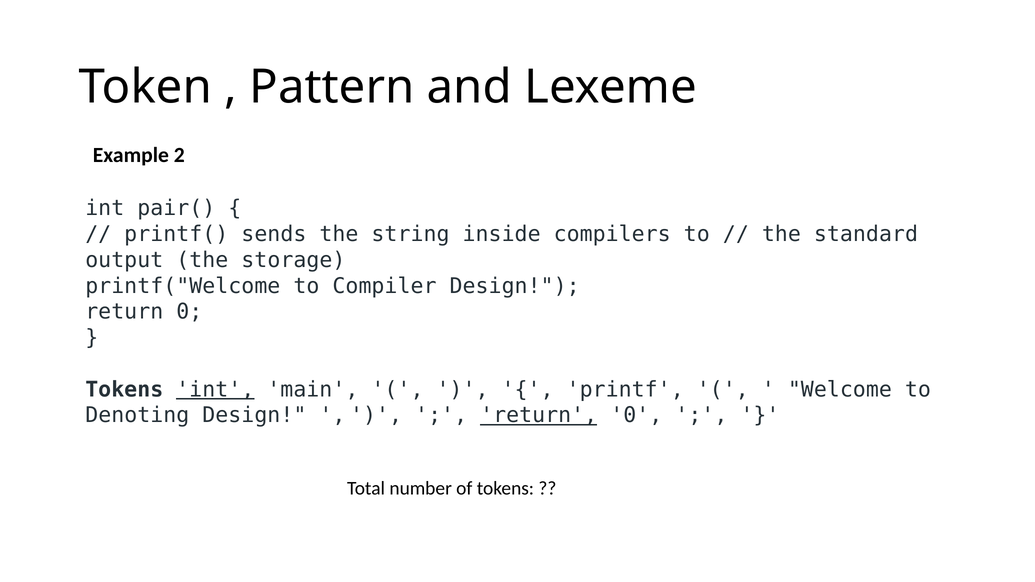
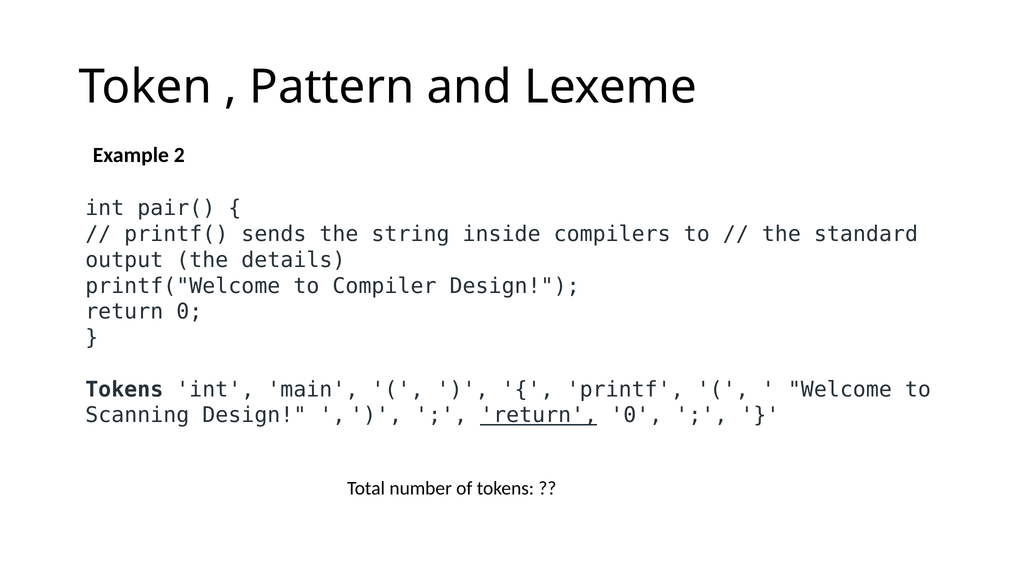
storage: storage -> details (293, 260)
int underline: present -> none (215, 390)
Denoting: Denoting -> Scanning (137, 416)
